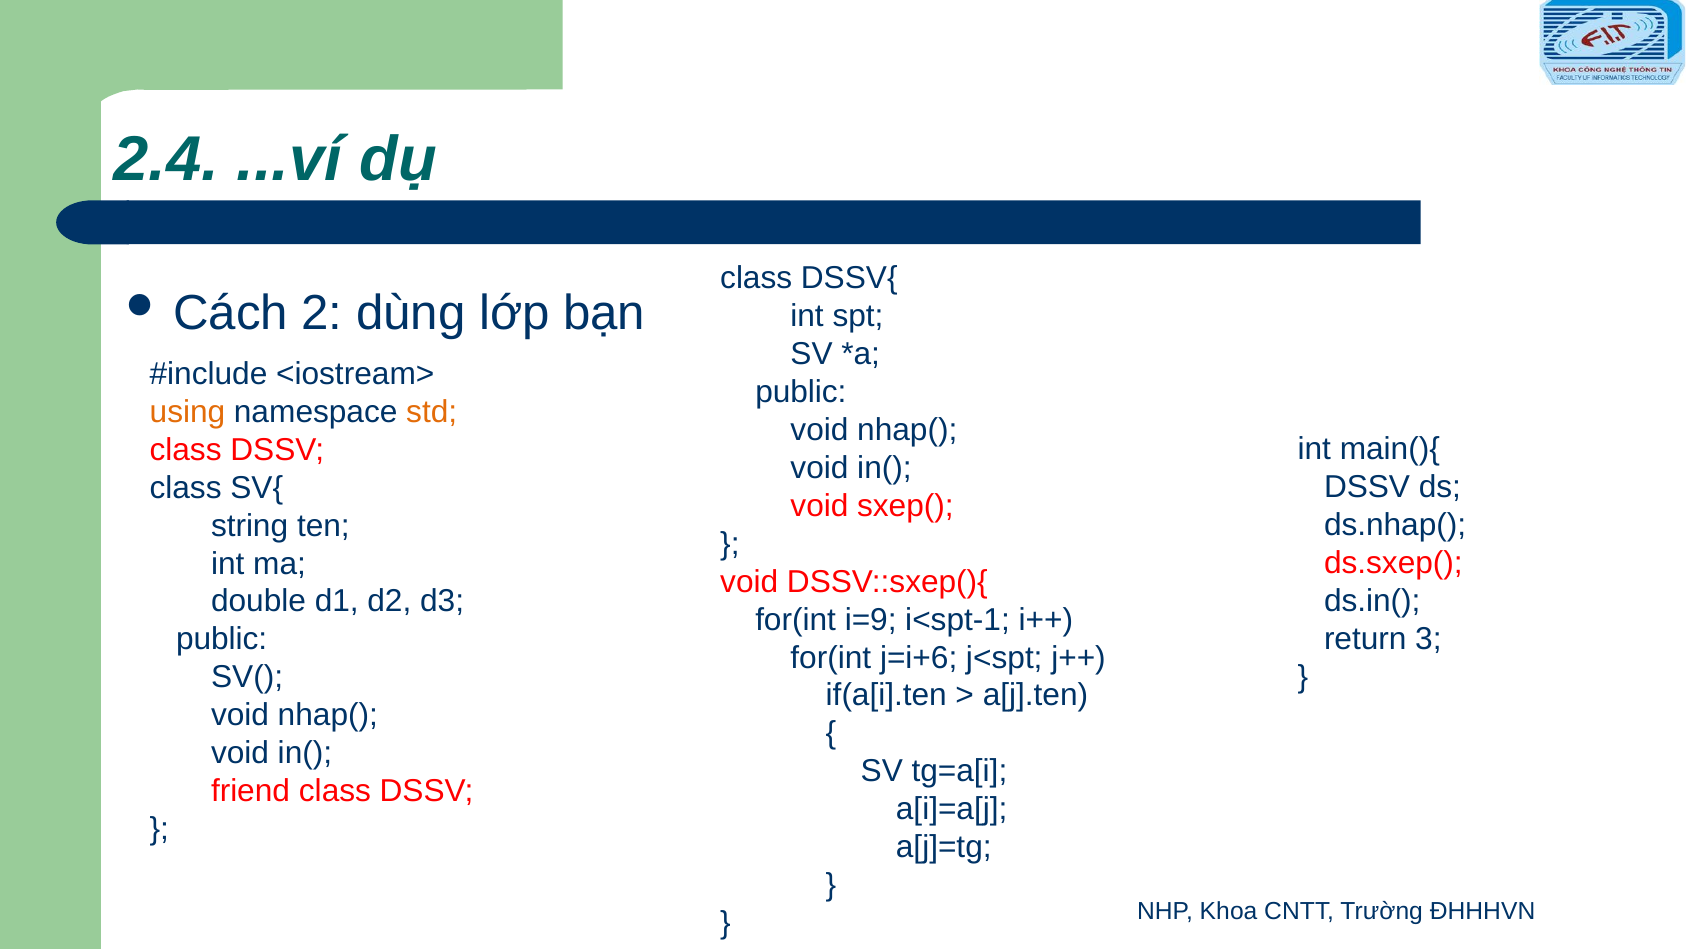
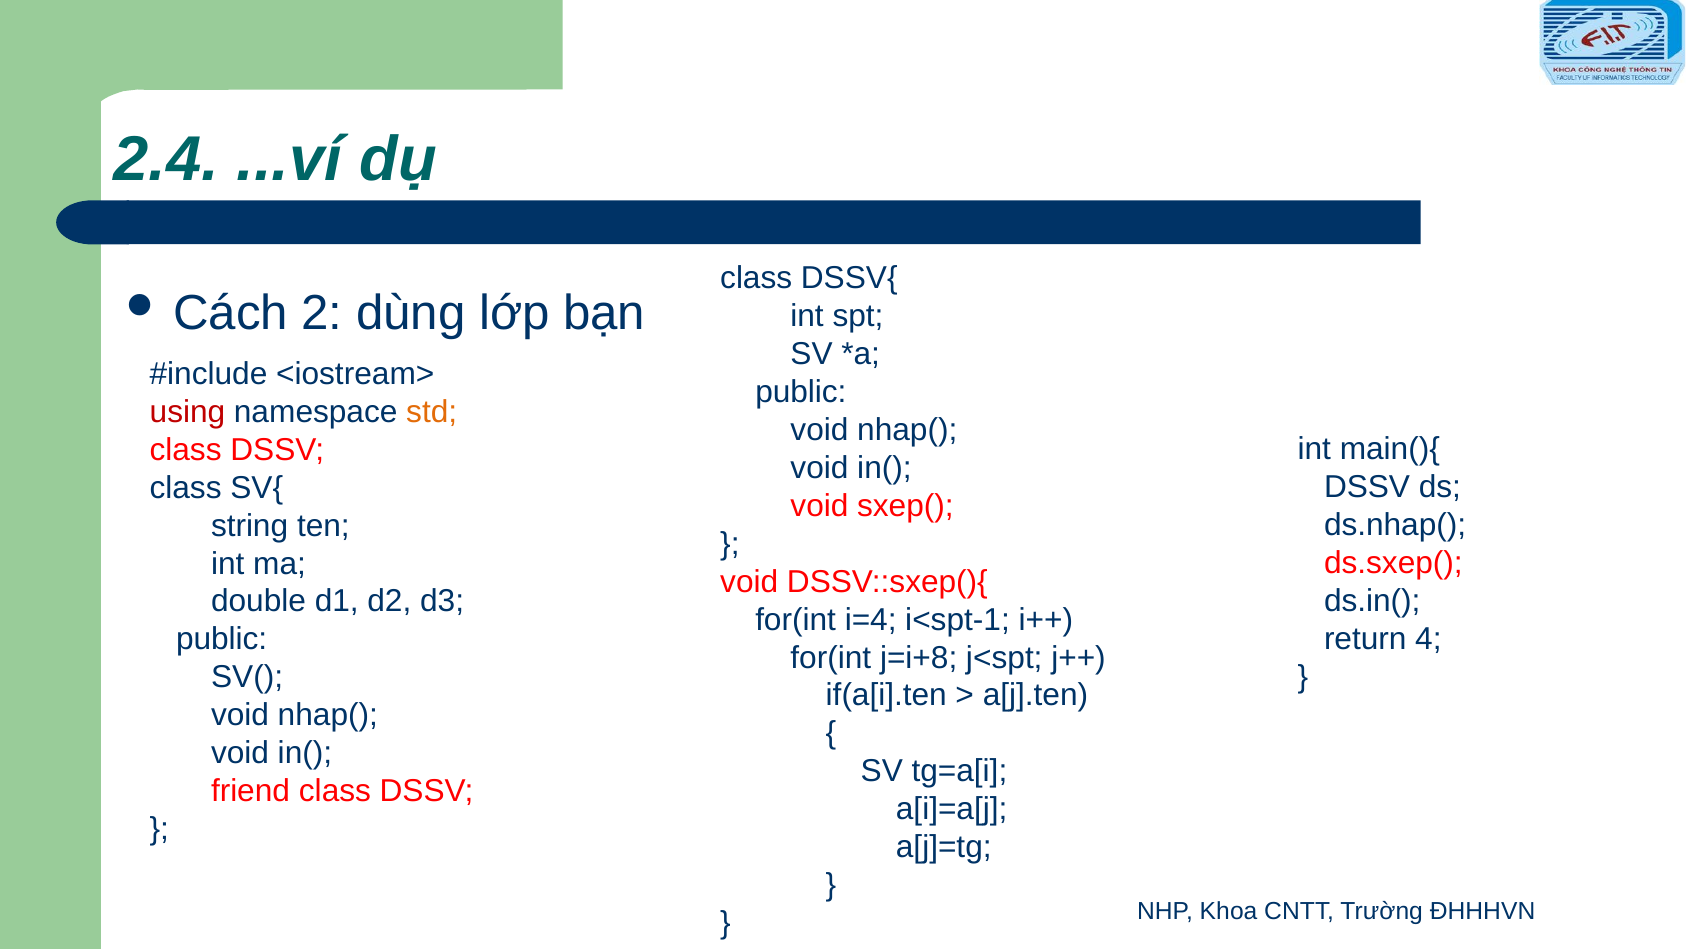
using colour: orange -> red (187, 412)
i=9: i=9 -> i=4 (871, 620)
3: 3 -> 4 (1428, 640)
j=i+6: j=i+6 -> j=i+8 (919, 658)
